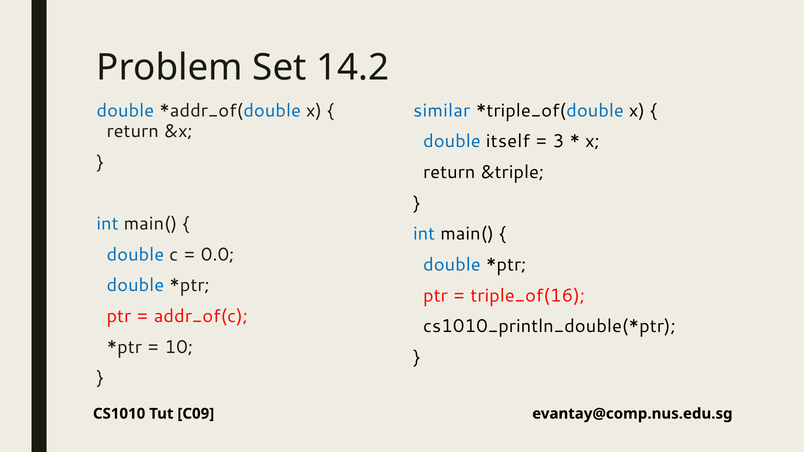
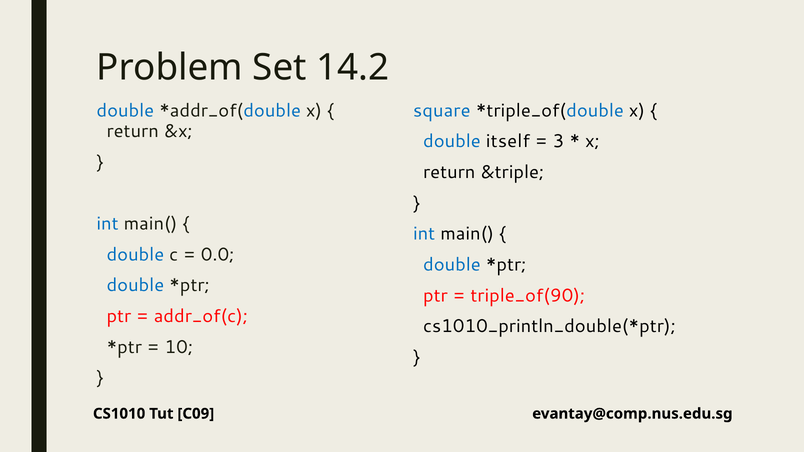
similar: similar -> square (442, 111)
triple_of(16: triple_of(16 -> triple_of(90 (528, 296)
